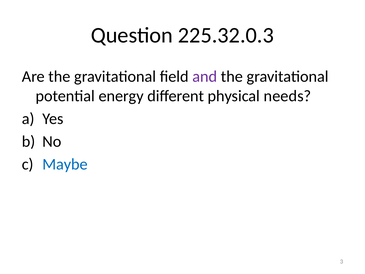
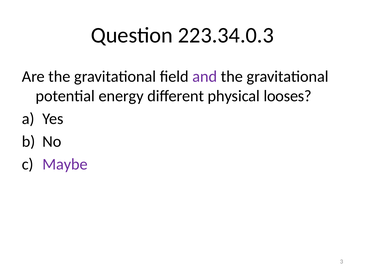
225.32.0.3: 225.32.0.3 -> 223.34.0.3 (226, 35)
needs: needs -> looses (288, 96)
Maybe colour: blue -> purple (65, 164)
